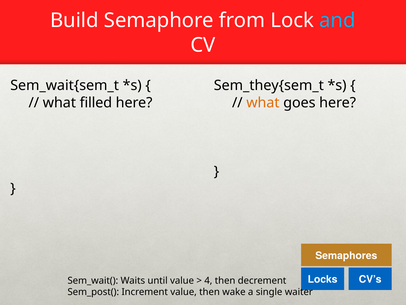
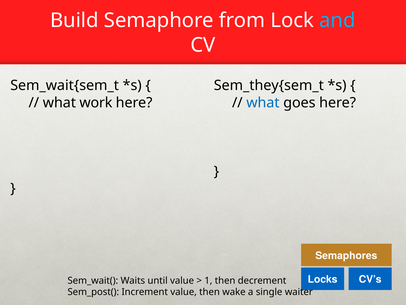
filled: filled -> work (96, 103)
what colour: orange -> blue (263, 103)
4: 4 -> 1 (208, 280)
